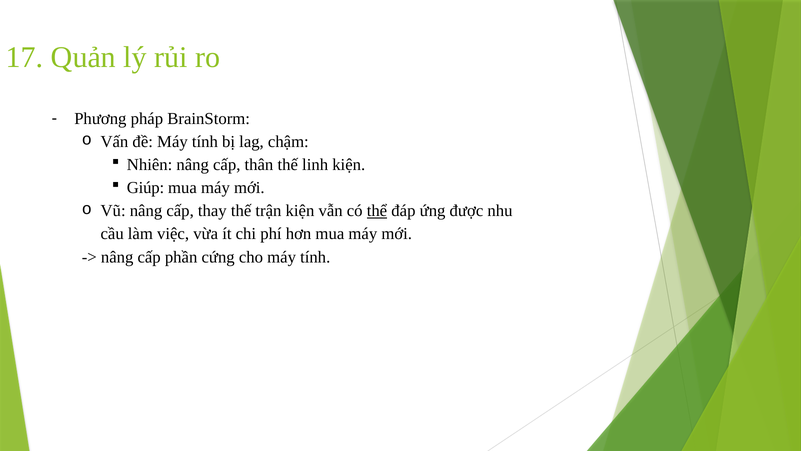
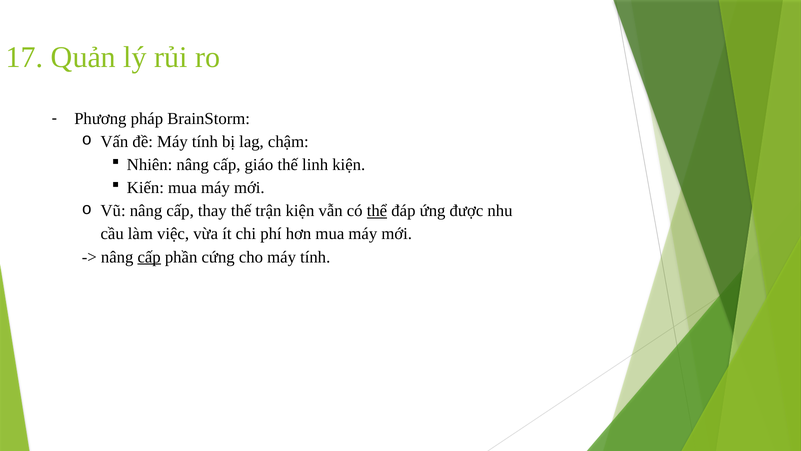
thân: thân -> giáo (259, 165)
Giúp: Giúp -> Kiến (145, 188)
cấp underline: none -> present (149, 257)
